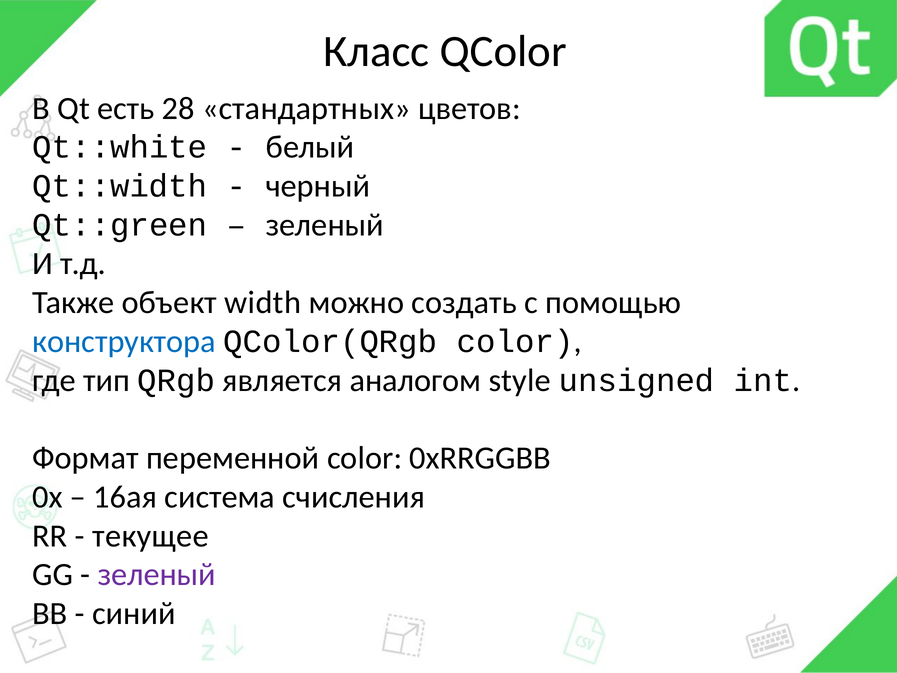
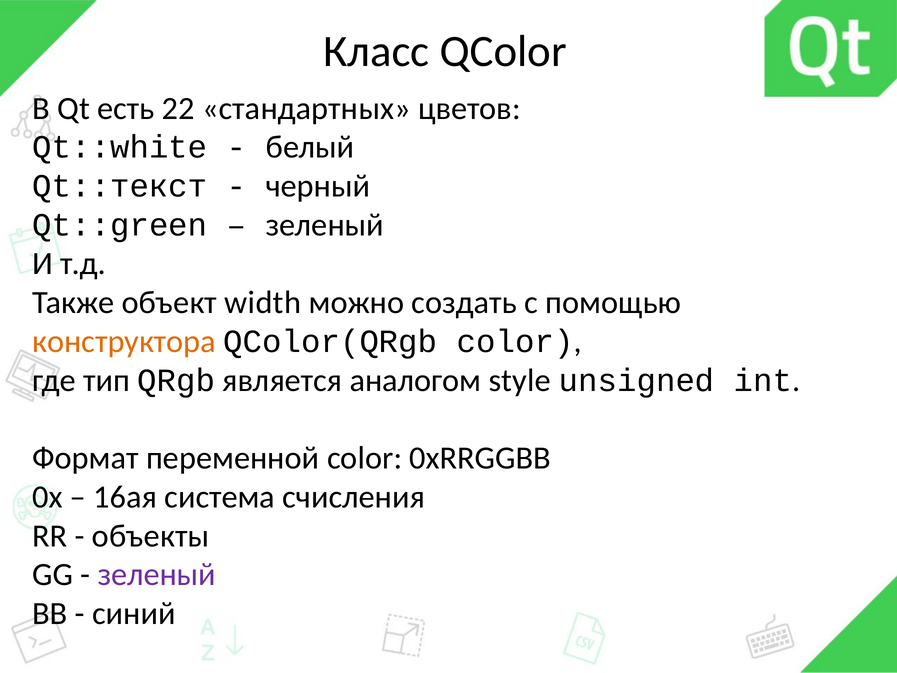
28: 28 -> 22 (178, 108)
Qt::width: Qt::width -> Qt::текст (120, 186)
конструктора colour: blue -> orange (124, 341)
текущее: текущее -> объекты (151, 536)
